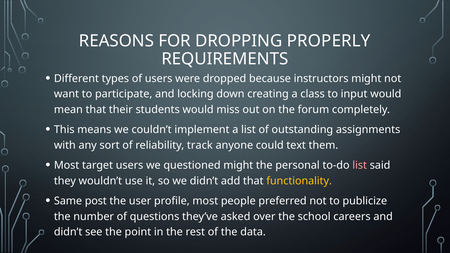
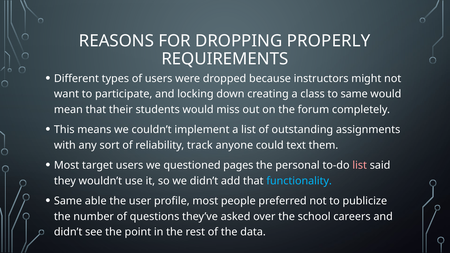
to input: input -> same (354, 94)
questioned might: might -> pages (238, 165)
functionality colour: yellow -> light blue (299, 181)
post: post -> able (96, 201)
